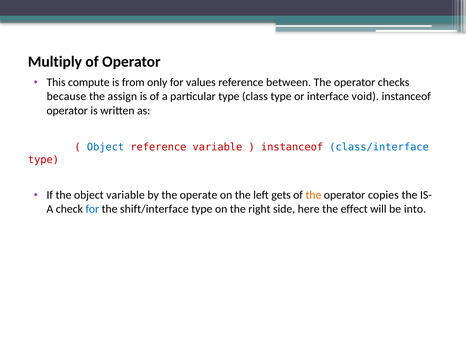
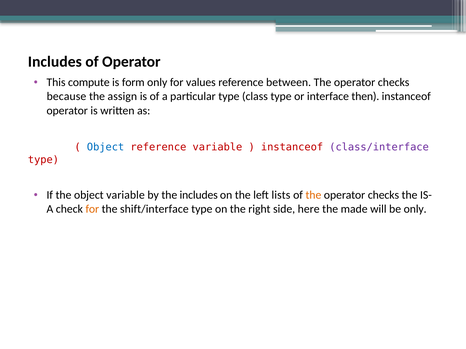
Multiply: Multiply -> Includes (55, 62)
from: from -> form (133, 82)
void: void -> then (365, 97)
class/interface colour: blue -> purple (379, 147)
the operate: operate -> includes (199, 195)
gets: gets -> lists (281, 195)
copies: copies -> checks (383, 195)
for colour: blue -> orange (92, 209)
effect: effect -> made (354, 209)
be into: into -> only (415, 209)
